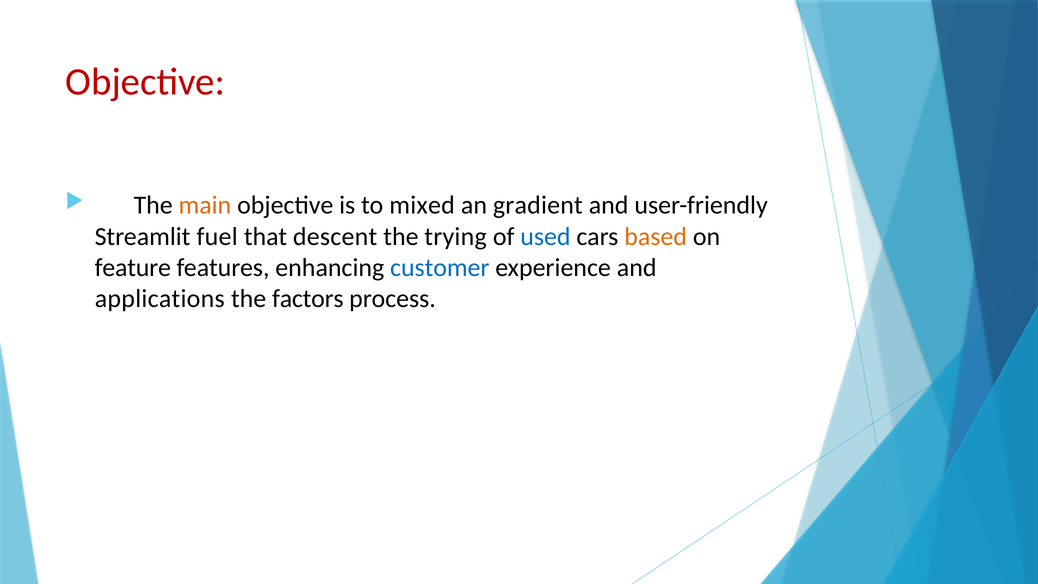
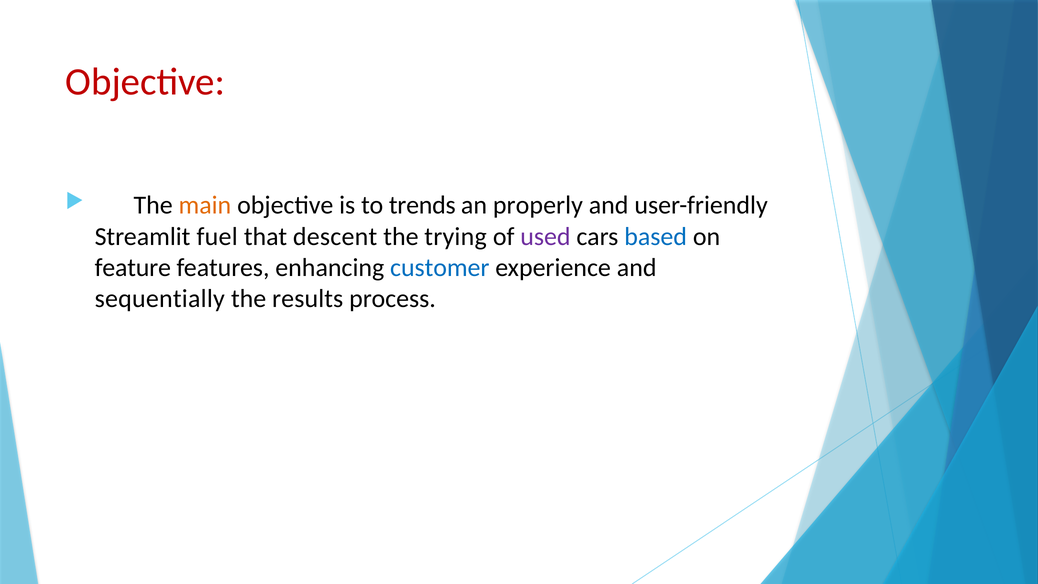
mixed: mixed -> trends (422, 205)
gradient: gradient -> properly (538, 205)
used colour: blue -> purple (545, 236)
based colour: orange -> blue (656, 236)
applications: applications -> sequentially (160, 299)
factors: factors -> results (308, 299)
